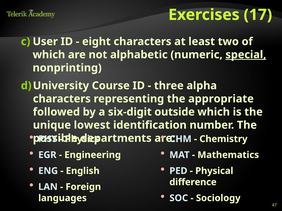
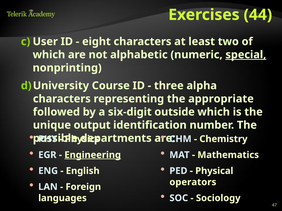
17: 17 -> 44 (258, 15)
lowest: lowest -> output (92, 125)
Engineering underline: none -> present (93, 155)
difference: difference -> operators (193, 183)
